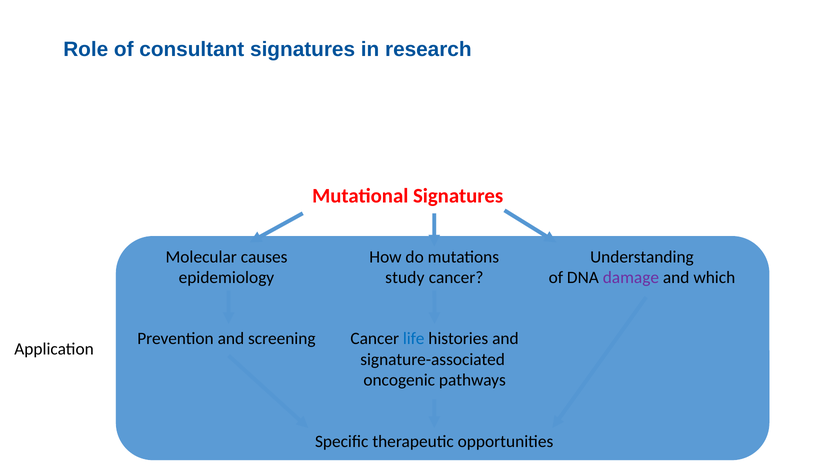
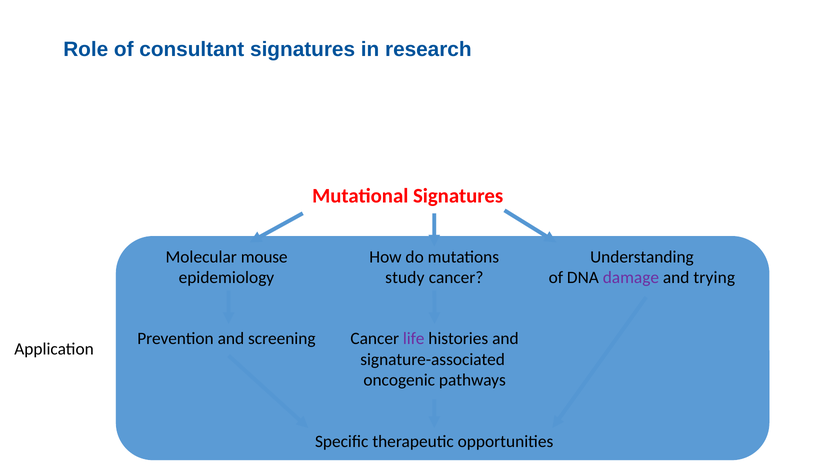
causes: causes -> mouse (264, 257)
which: which -> trying (714, 278)
life colour: blue -> purple (414, 339)
